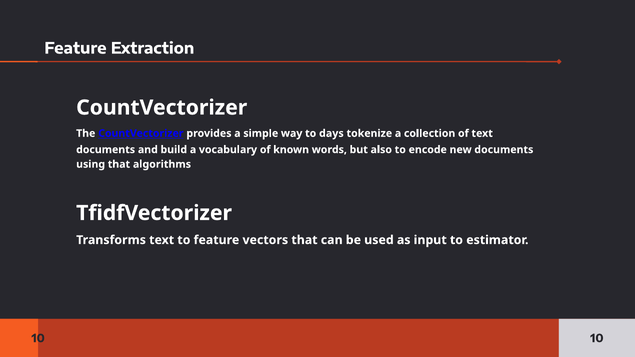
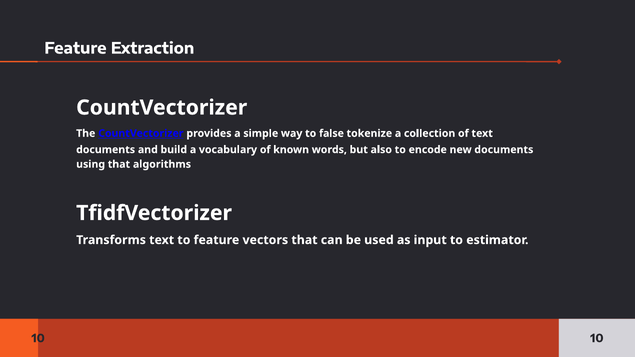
days: days -> false (331, 133)
